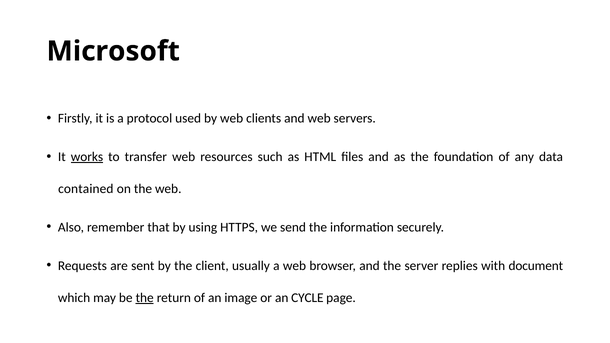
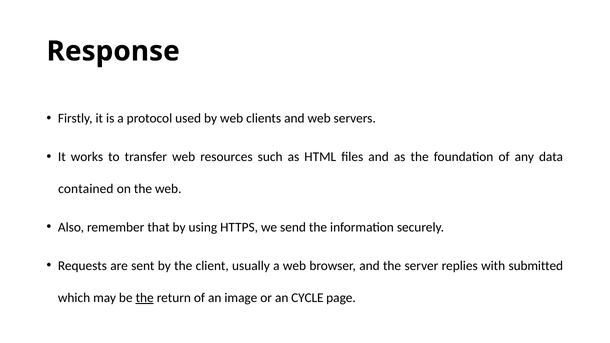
Microsoft: Microsoft -> Response (113, 51)
works underline: present -> none (87, 157)
document: document -> submitted (536, 266)
